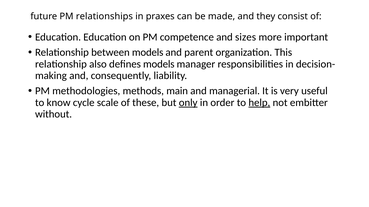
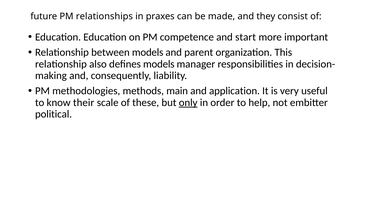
sizes: sizes -> start (246, 37)
managerial: managerial -> application (234, 91)
cycle: cycle -> their (84, 103)
help underline: present -> none (259, 103)
without: without -> political (54, 114)
